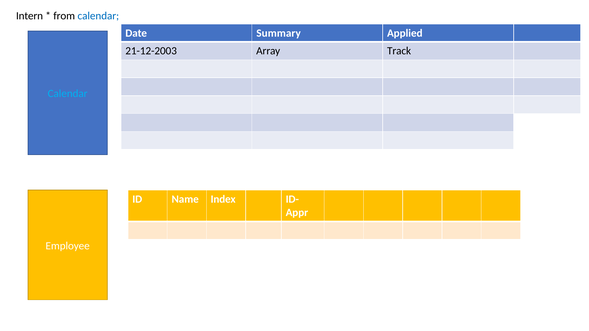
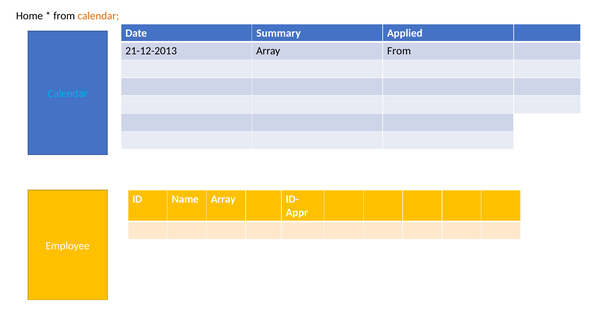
Intern: Intern -> Home (29, 16)
calendar colour: blue -> orange (98, 16)
21-12-2003: 21-12-2003 -> 21-12-2013 (151, 51)
Array Track: Track -> From (399, 51)
Name Index: Index -> Array (223, 199)
